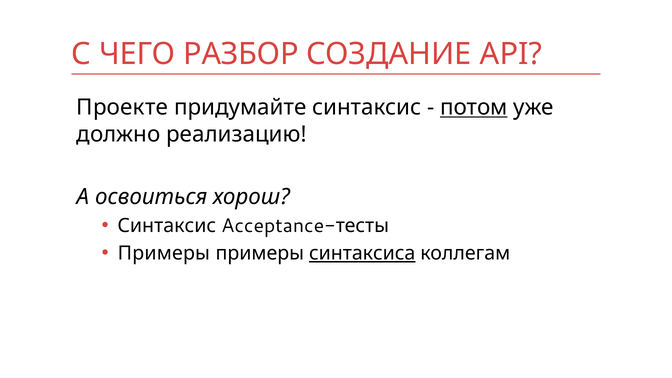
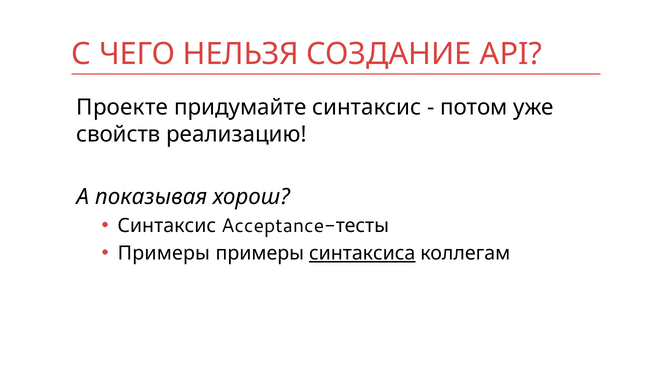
РАЗБОР: РАЗБОР -> НЕЛЬЗЯ (241, 54)
потом underline: present -> none (474, 107)
должно: должно -> свойств (118, 134)
освоиться: освоиться -> показывая (151, 197)
